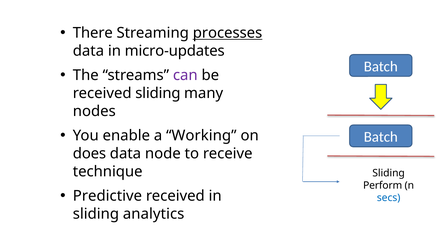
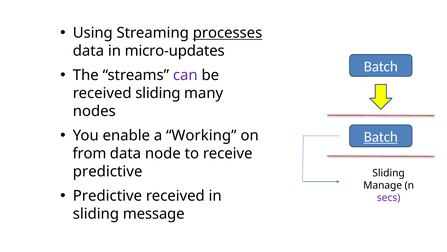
There: There -> Using (93, 33)
Batch underline: none -> present (381, 137)
does: does -> from (89, 153)
technique: technique -> predictive (108, 171)
Perform: Perform -> Manage (383, 185)
secs colour: blue -> purple (389, 197)
analytics: analytics -> message (154, 213)
